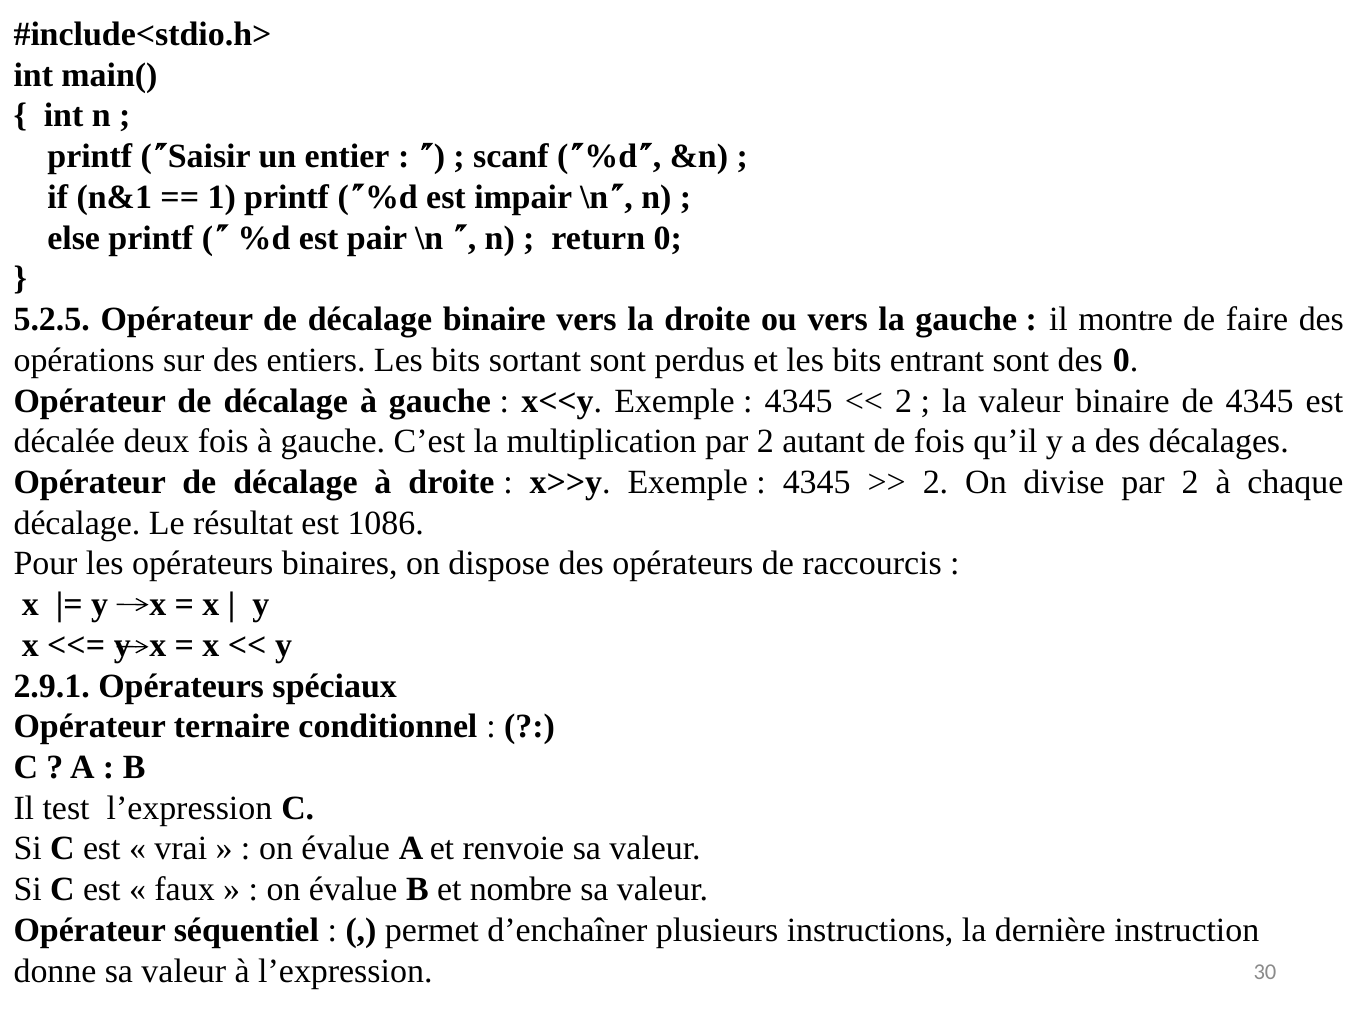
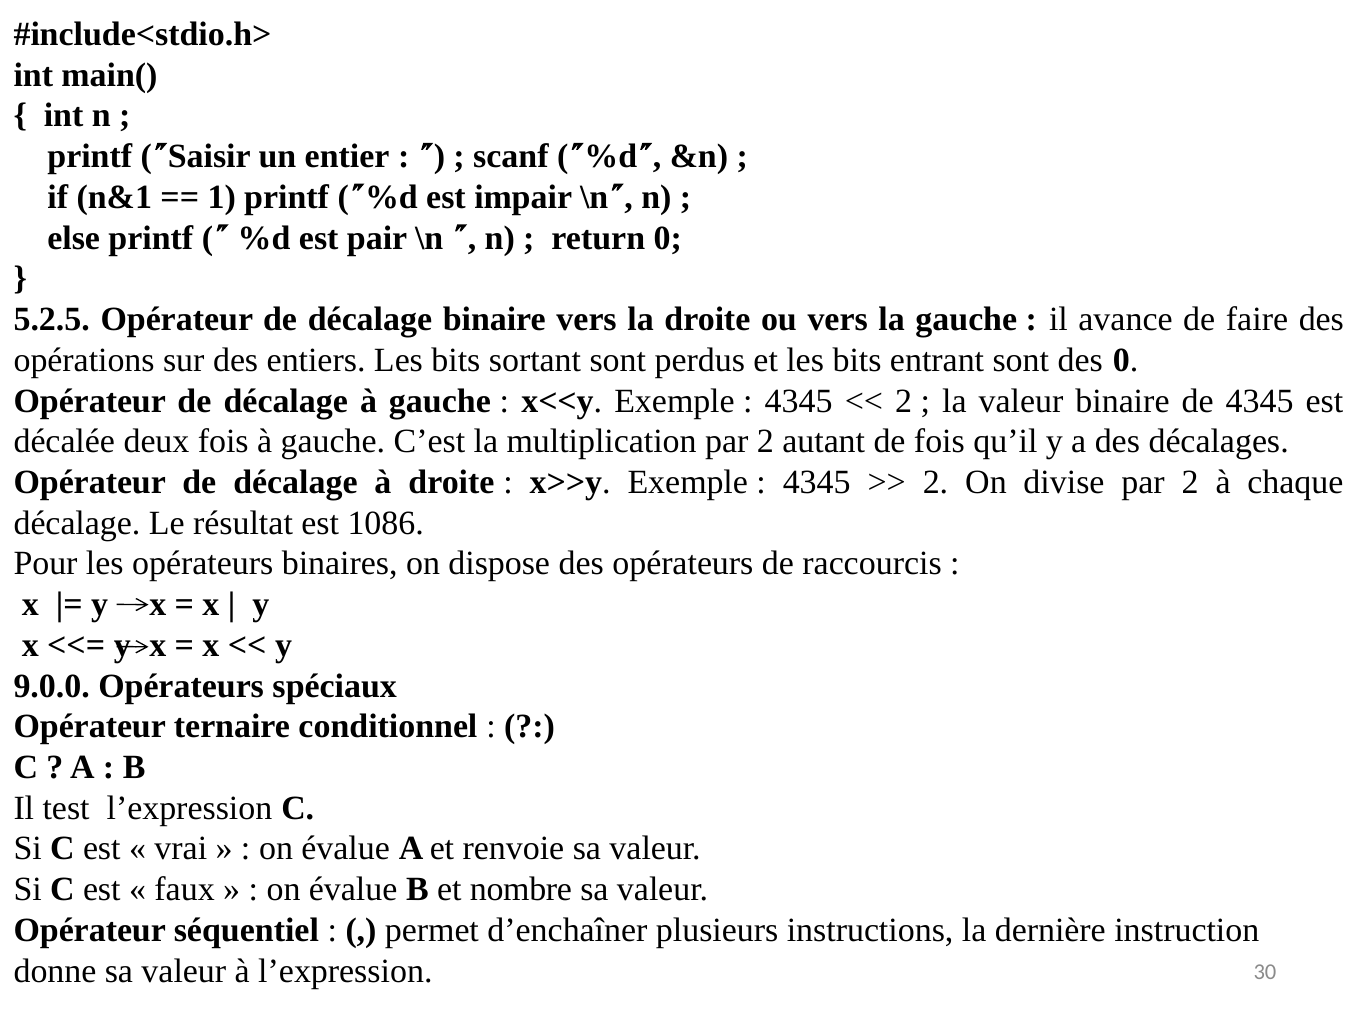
montre: montre -> avance (1126, 320)
2.9.1: 2.9.1 -> 9.0.0 (52, 686)
